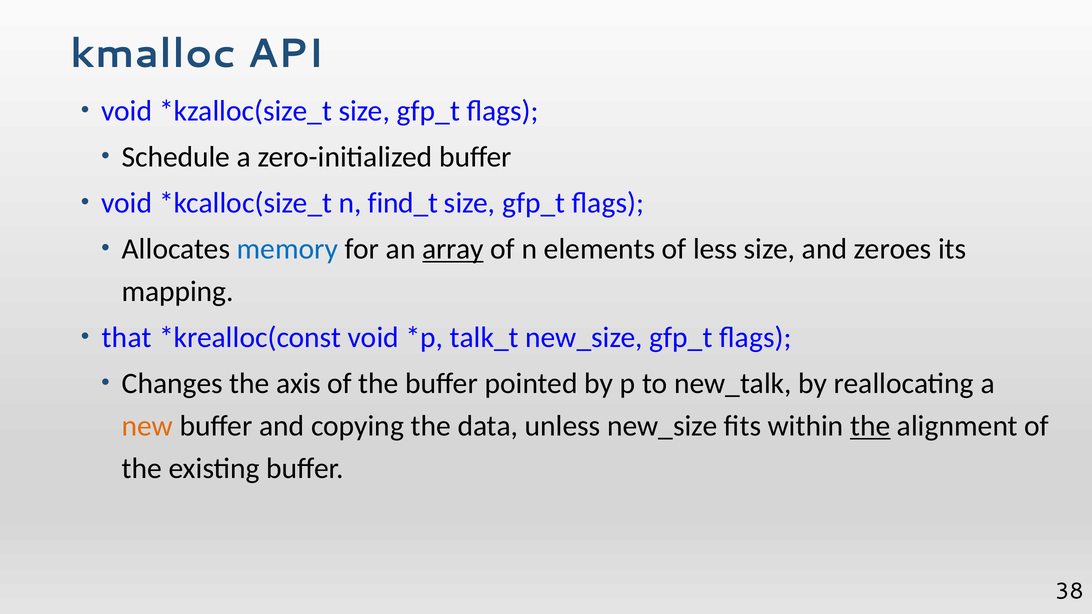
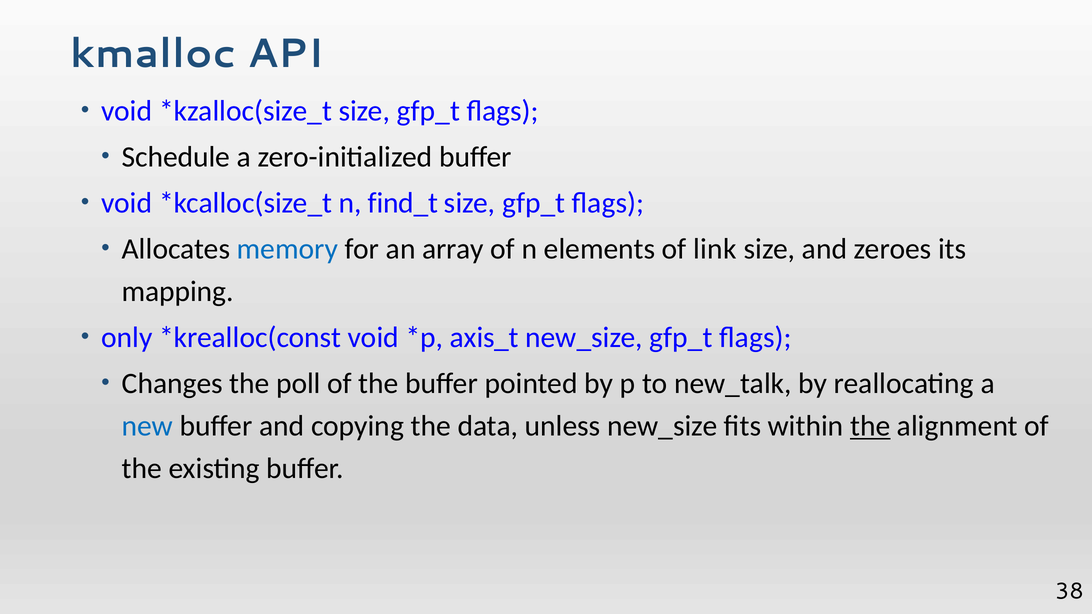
array underline: present -> none (453, 249)
less: less -> link (715, 249)
that: that -> only (127, 338)
talk_t: talk_t -> axis_t (484, 338)
axis: axis -> poll (298, 384)
new colour: orange -> blue (147, 426)
